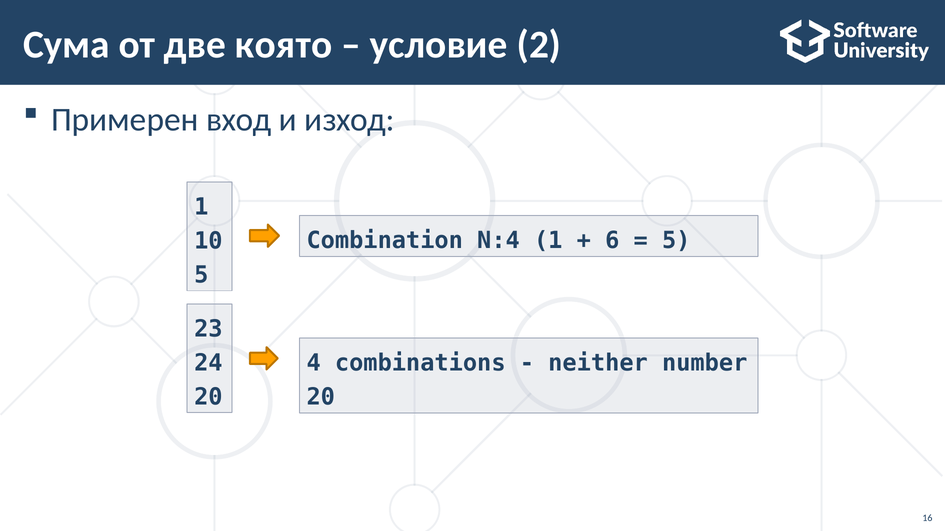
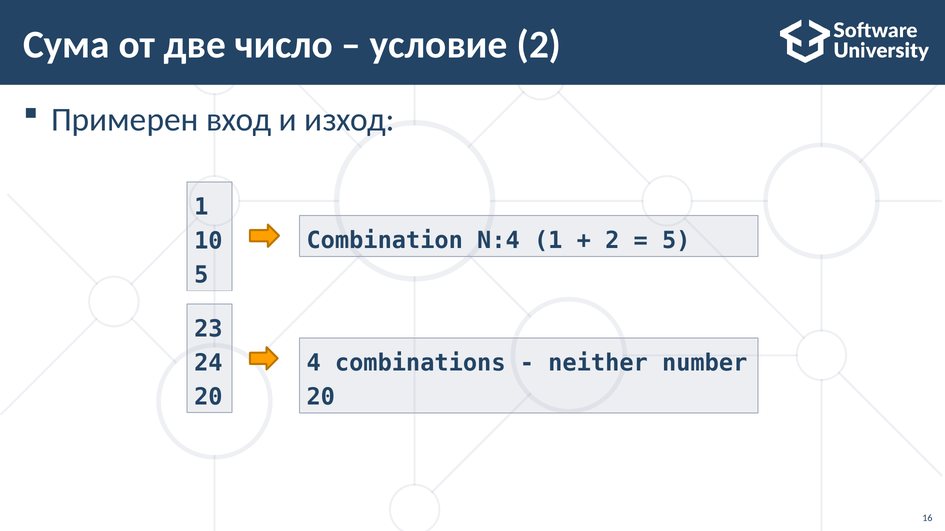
която: която -> число (284, 45)
6: 6 -> 2 (612, 241)
